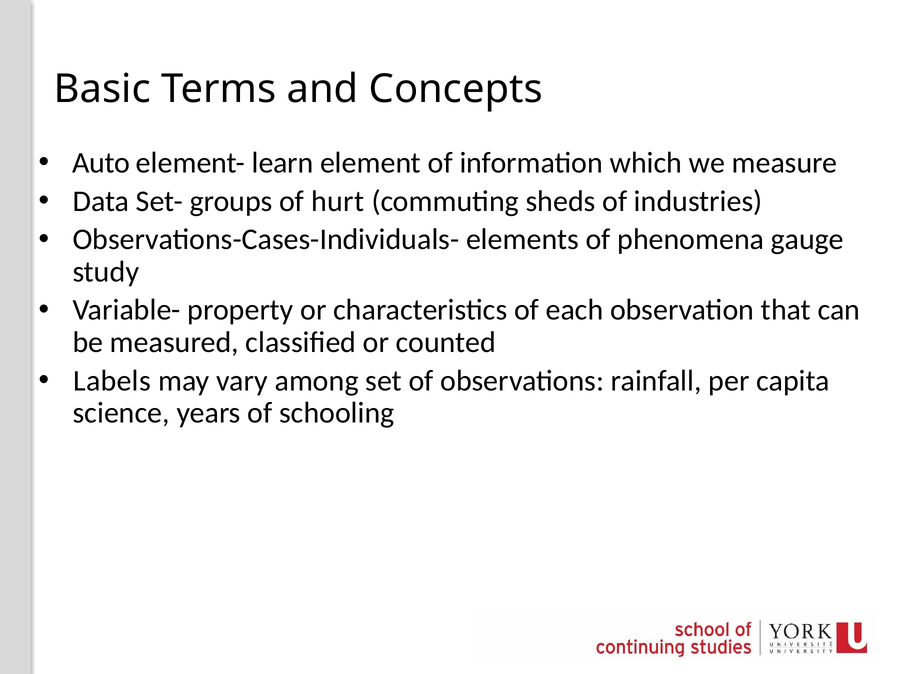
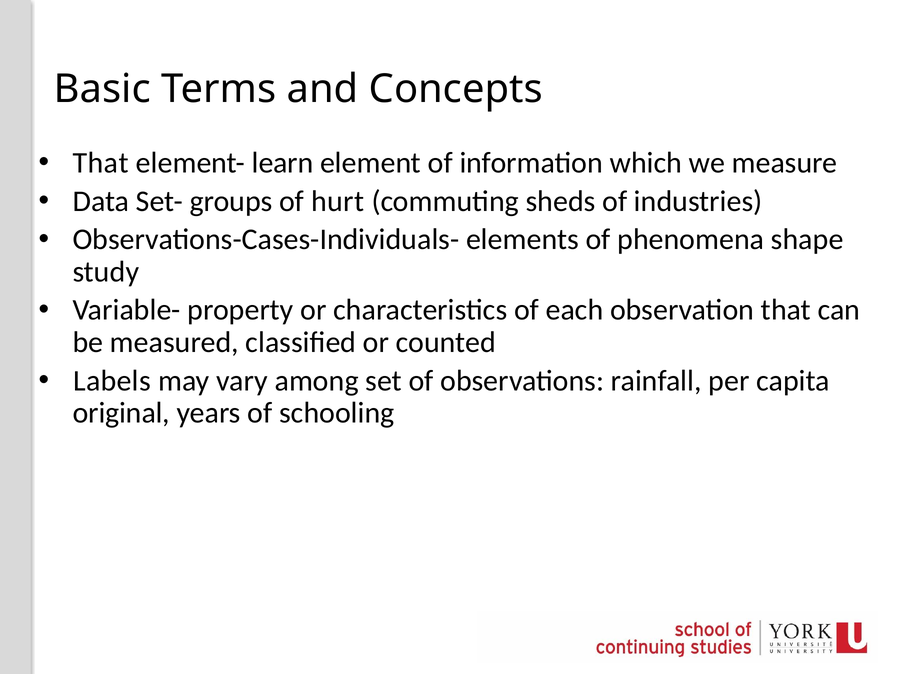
Auto: Auto -> That (101, 163)
gauge: gauge -> shape (807, 240)
science: science -> original (121, 413)
